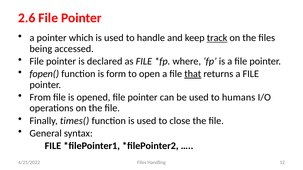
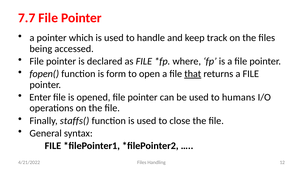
2.6: 2.6 -> 7.7 (27, 18)
track underline: present -> none (217, 38)
From: From -> Enter (40, 98)
times(: times( -> staffs( (75, 121)
